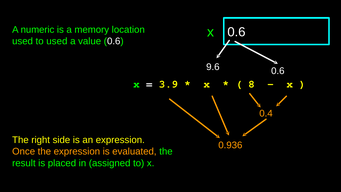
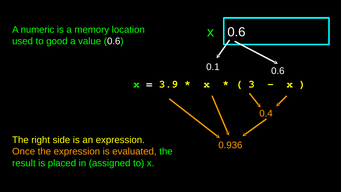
to used: used -> good (57, 41)
9.6: 9.6 -> 0.1 (213, 67)
8: 8 -> 3 (252, 84)
